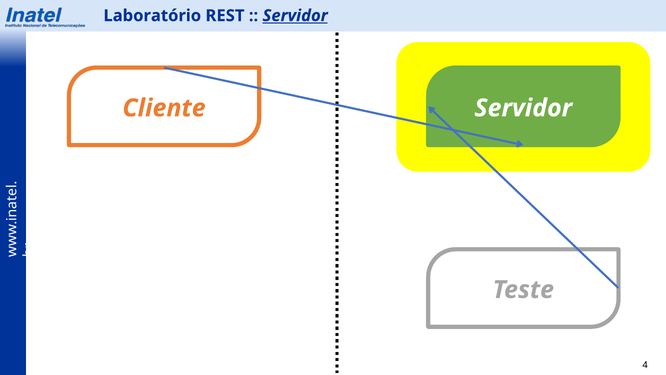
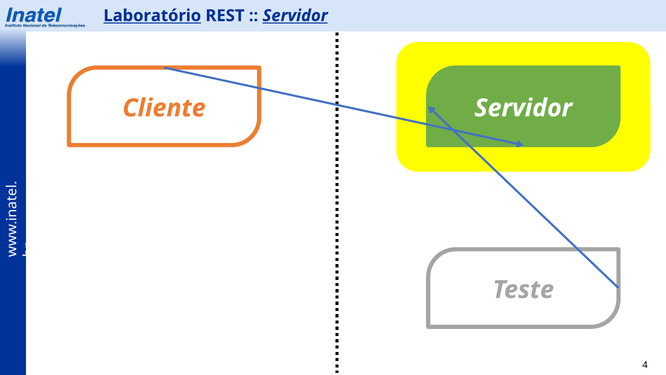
Laboratório underline: none -> present (152, 16)
